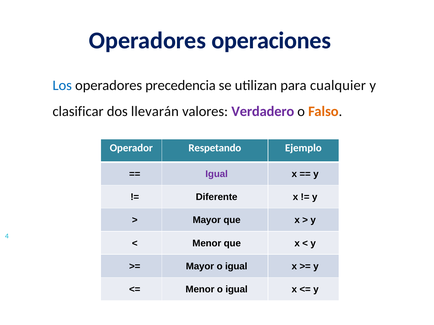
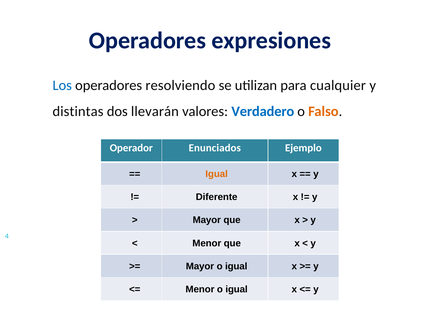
operaciones: operaciones -> expresiones (271, 41)
precedencia: precedencia -> resolviendo (180, 85)
clasificar: clasificar -> distintas (78, 111)
Verdadero colour: purple -> blue (263, 111)
Respetando: Respetando -> Enunciados (215, 148)
Igual colour: purple -> orange (217, 174)
